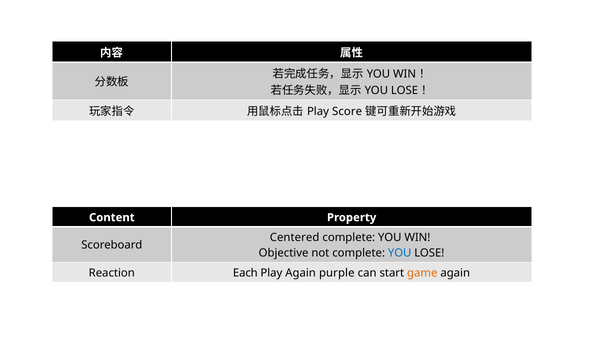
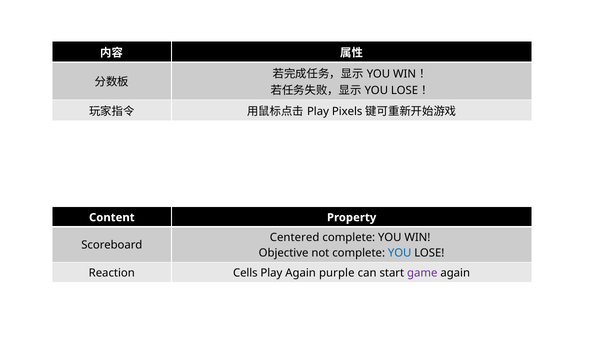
Score: Score -> Pixels (347, 112)
Each: Each -> Cells (245, 273)
game colour: orange -> purple (422, 273)
